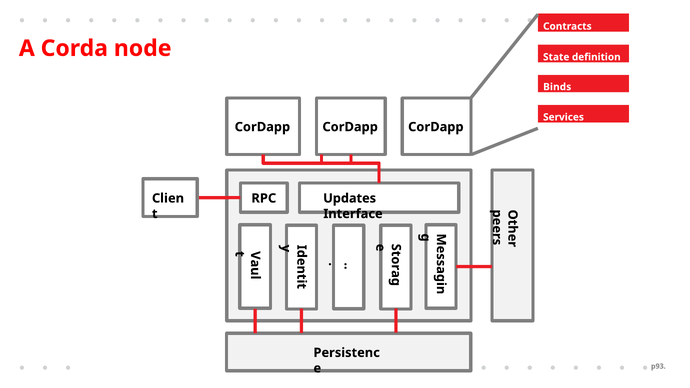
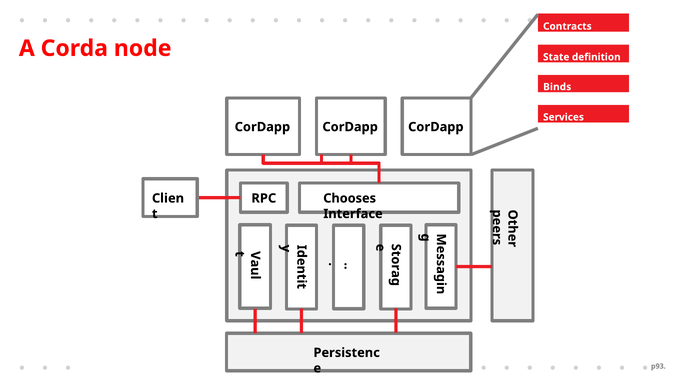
Updates: Updates -> Chooses (350, 198)
